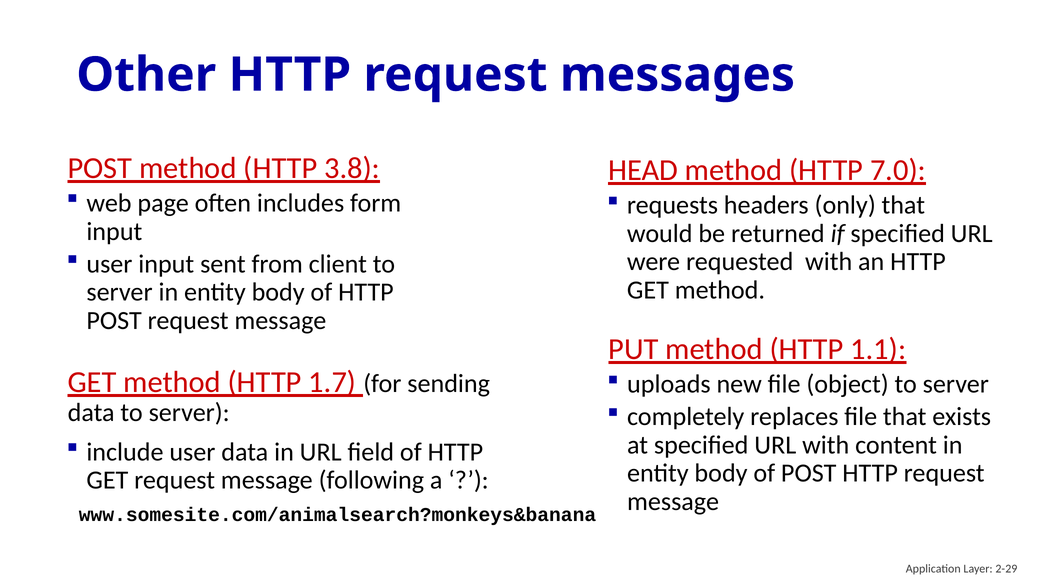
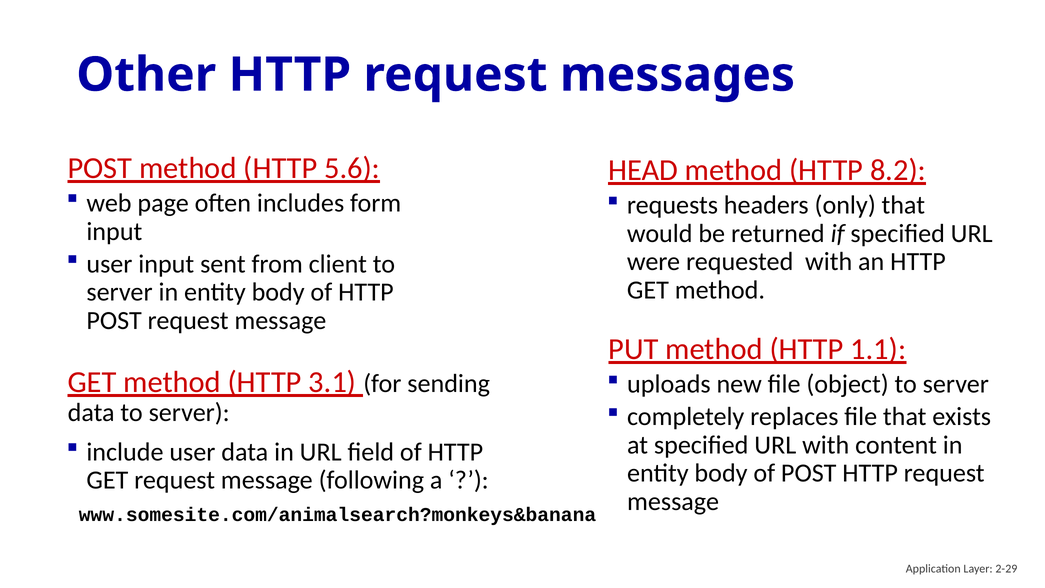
3.8: 3.8 -> 5.6 (352, 168)
7.0: 7.0 -> 8.2 (898, 170)
1.7: 1.7 -> 3.1 (332, 382)
